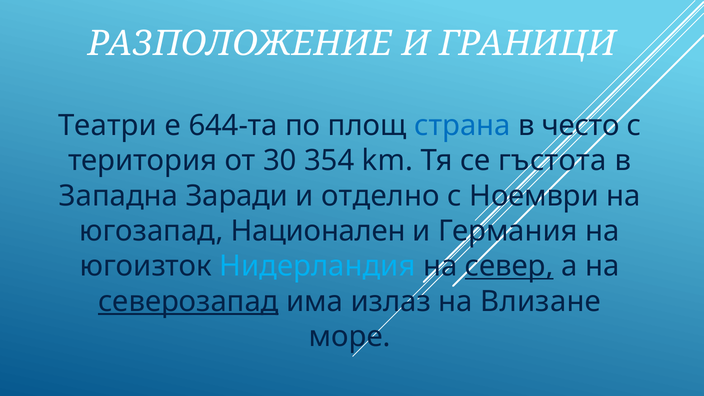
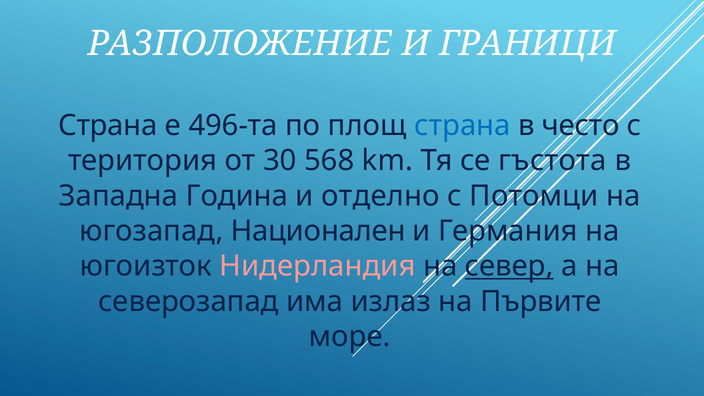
Театри: Театри -> Страна (108, 125)
644-та: 644-та -> 496-та (233, 125)
354: 354 -> 568 (329, 161)
Заради: Заради -> Година (237, 196)
Ноември: Ноември -> Потомци (534, 196)
Нидерландия colour: light blue -> pink (317, 266)
северозапад underline: present -> none (188, 301)
Влизане: Влизане -> Първите (541, 301)
